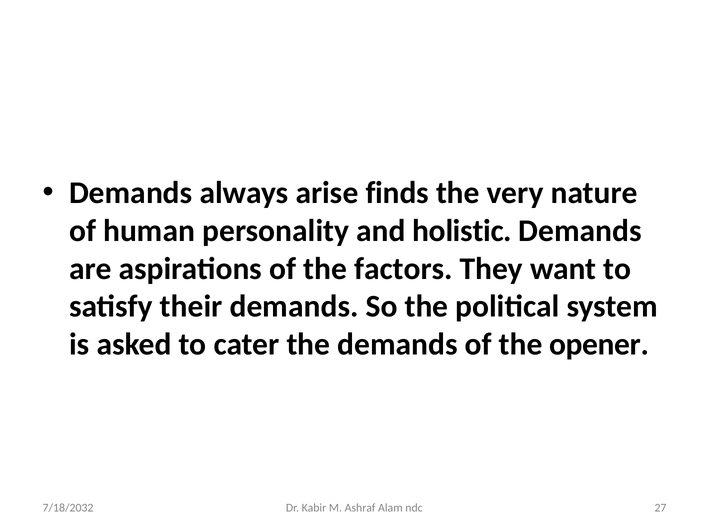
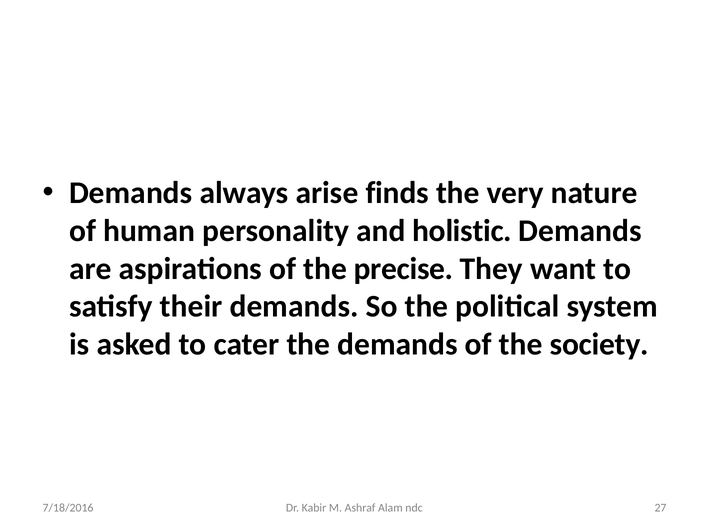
factors: factors -> precise (404, 269)
opener: opener -> society (599, 344)
7/18/2032: 7/18/2032 -> 7/18/2016 (68, 508)
